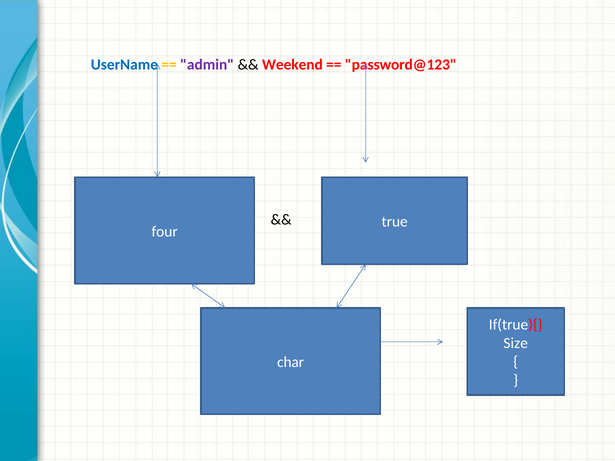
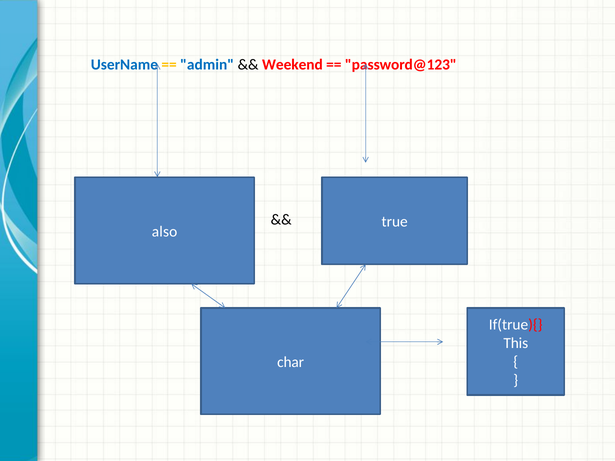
admin colour: purple -> blue (207, 65)
four: four -> also (165, 232)
Size: Size -> This (516, 344)
